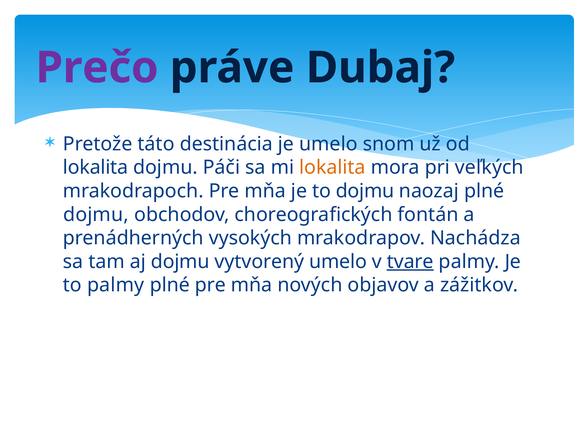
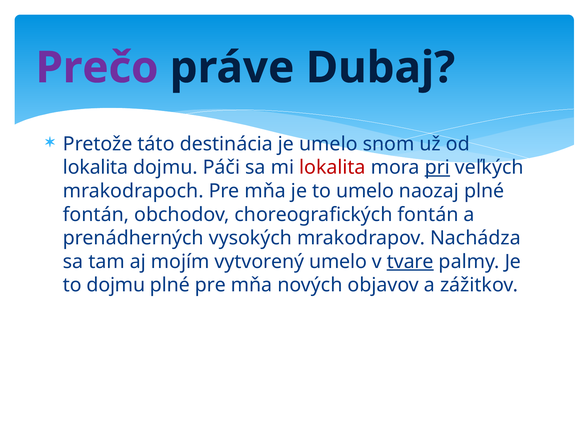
lokalita colour: orange -> red (332, 167)
pri underline: none -> present (437, 167)
to dojmu: dojmu -> umelo (365, 191)
dojmu: dojmu -> fontán (96, 215)
aj dojmu: dojmu -> mojím (180, 262)
to palmy: palmy -> dojmu (116, 285)
